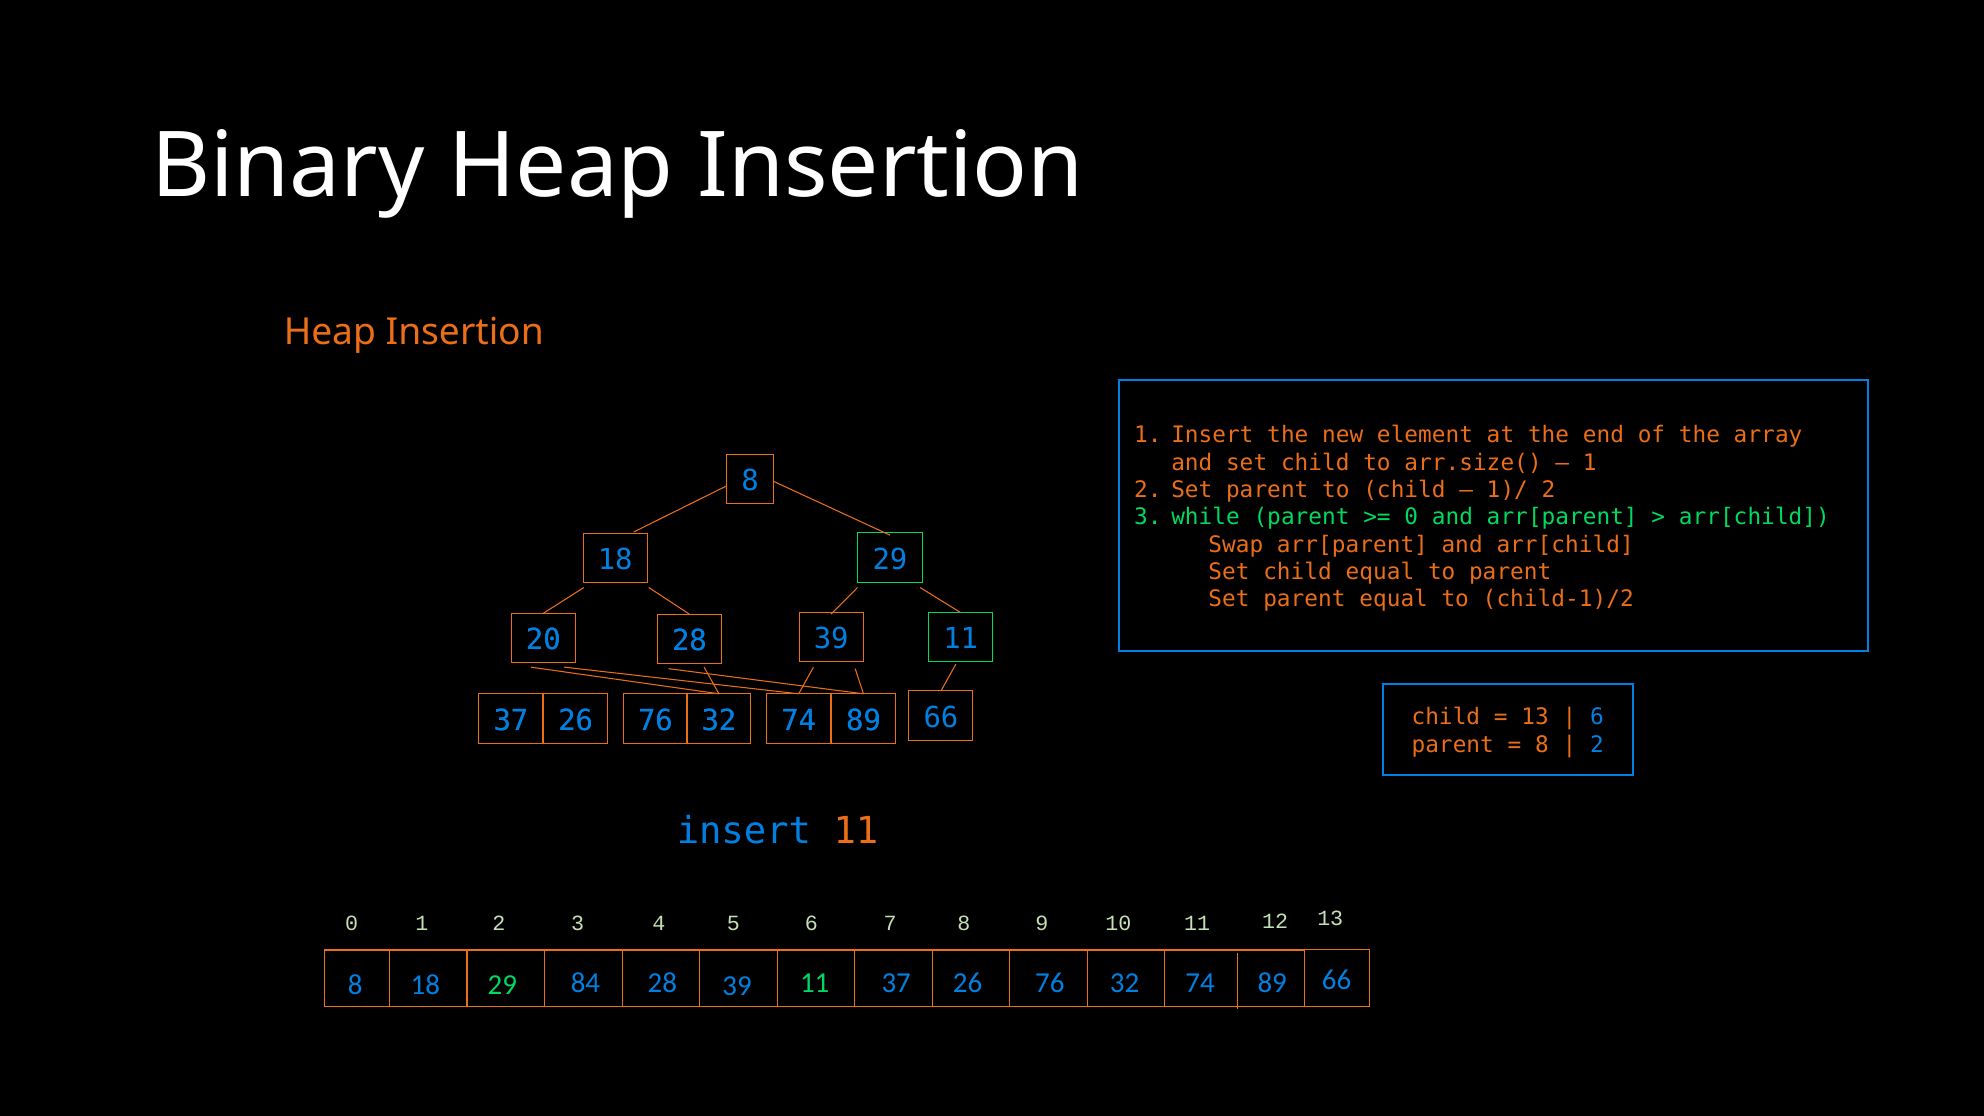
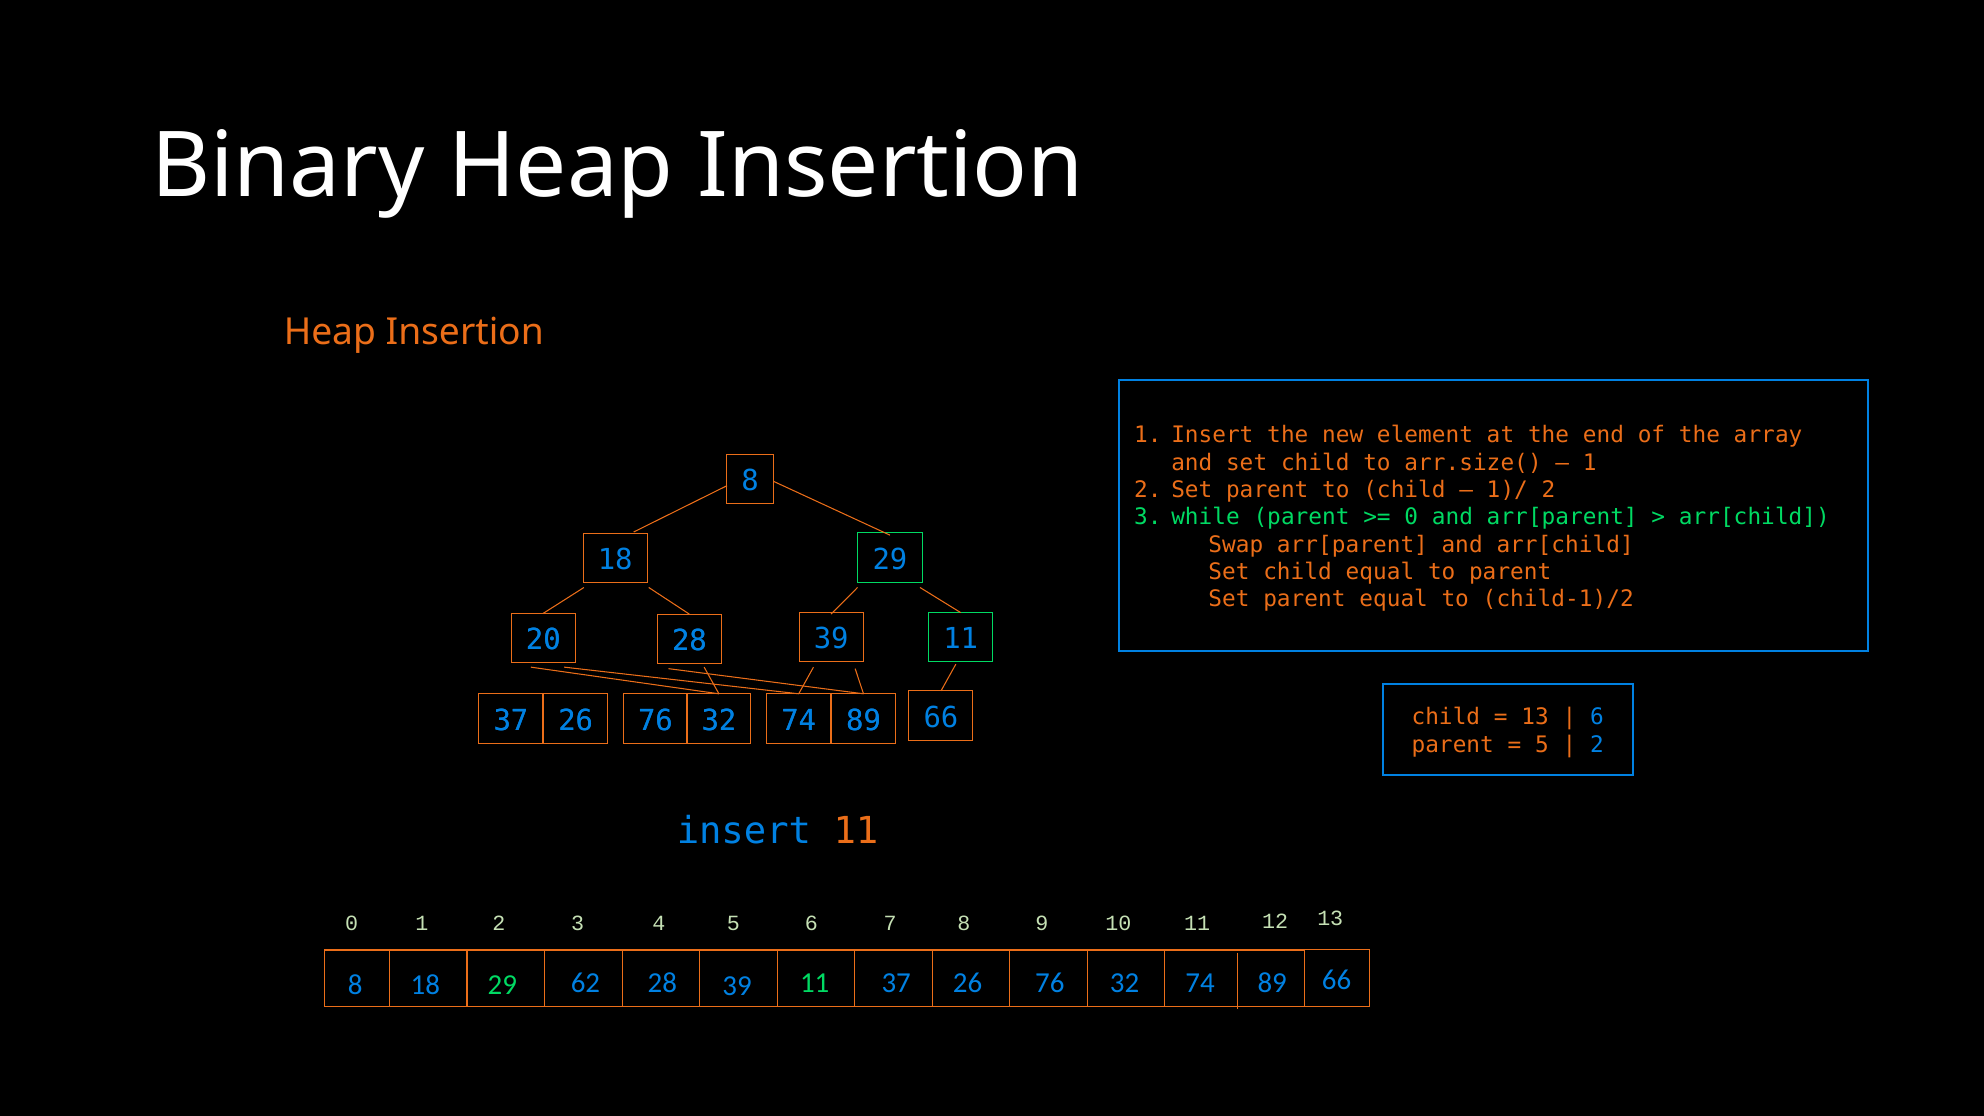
8: 8 -> 5 (1542, 745)
84: 84 -> 62 (585, 983)
